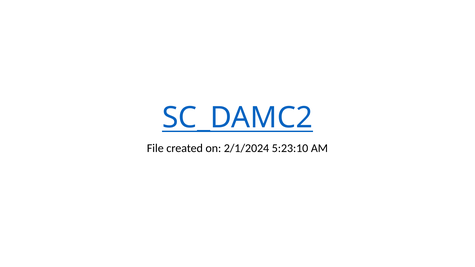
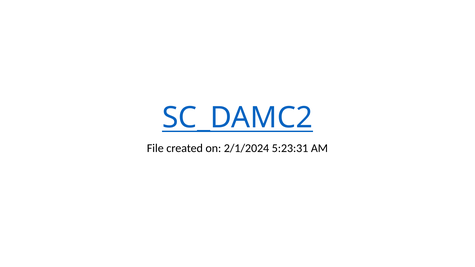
5:23:10: 5:23:10 -> 5:23:31 (290, 148)
